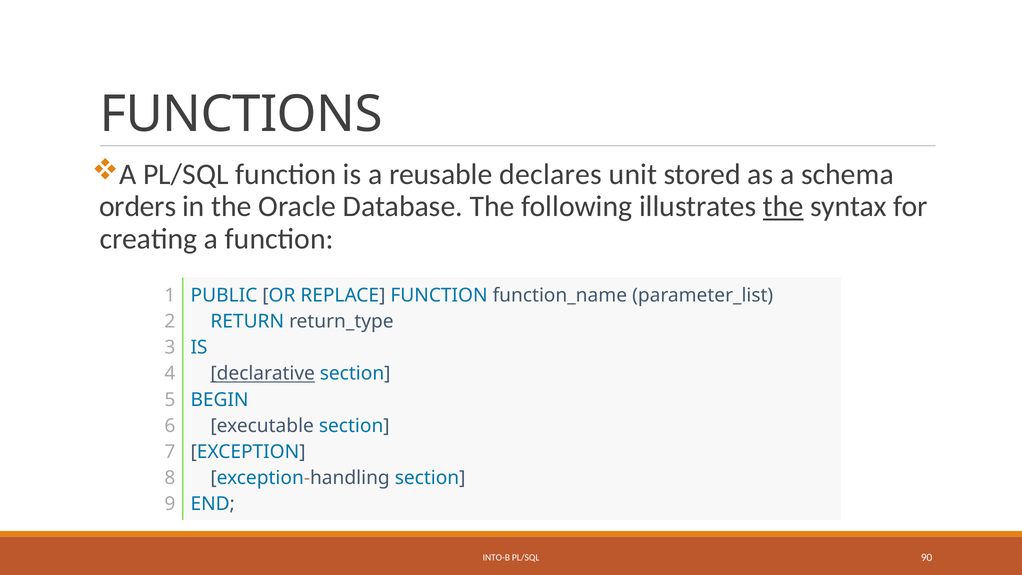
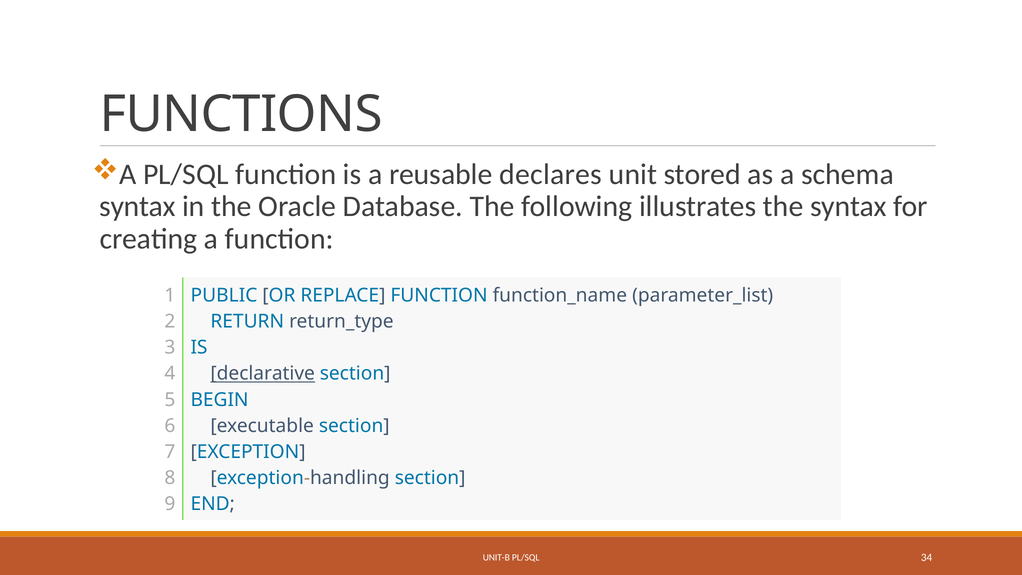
orders: orders -> syntax (138, 207)
the underline: present -> none (783, 207)
INTO-B: INTO-B -> UNIT-B (496, 557)
90: 90 -> 34 (927, 557)
